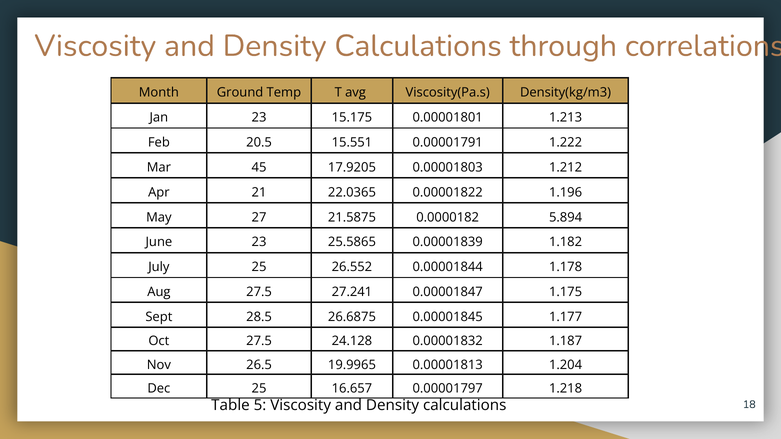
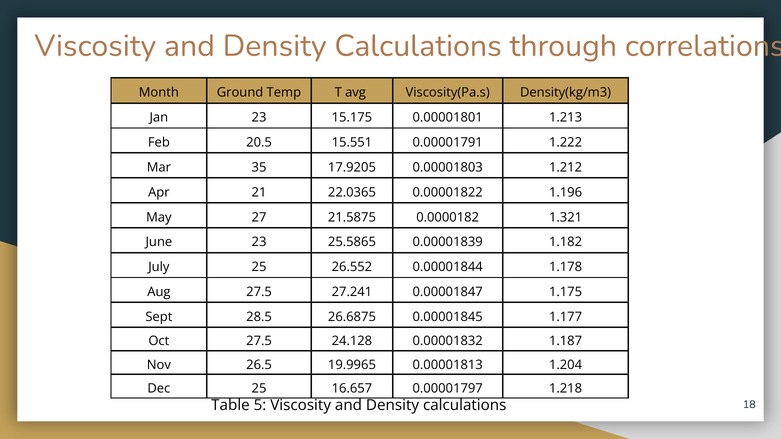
45: 45 -> 35 (259, 168)
5.894: 5.894 -> 1.321 (566, 217)
